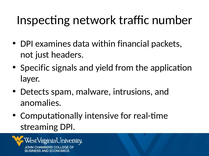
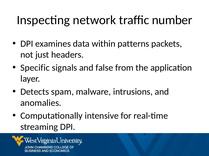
financial: financial -> patterns (133, 44)
yield: yield -> false (104, 68)
